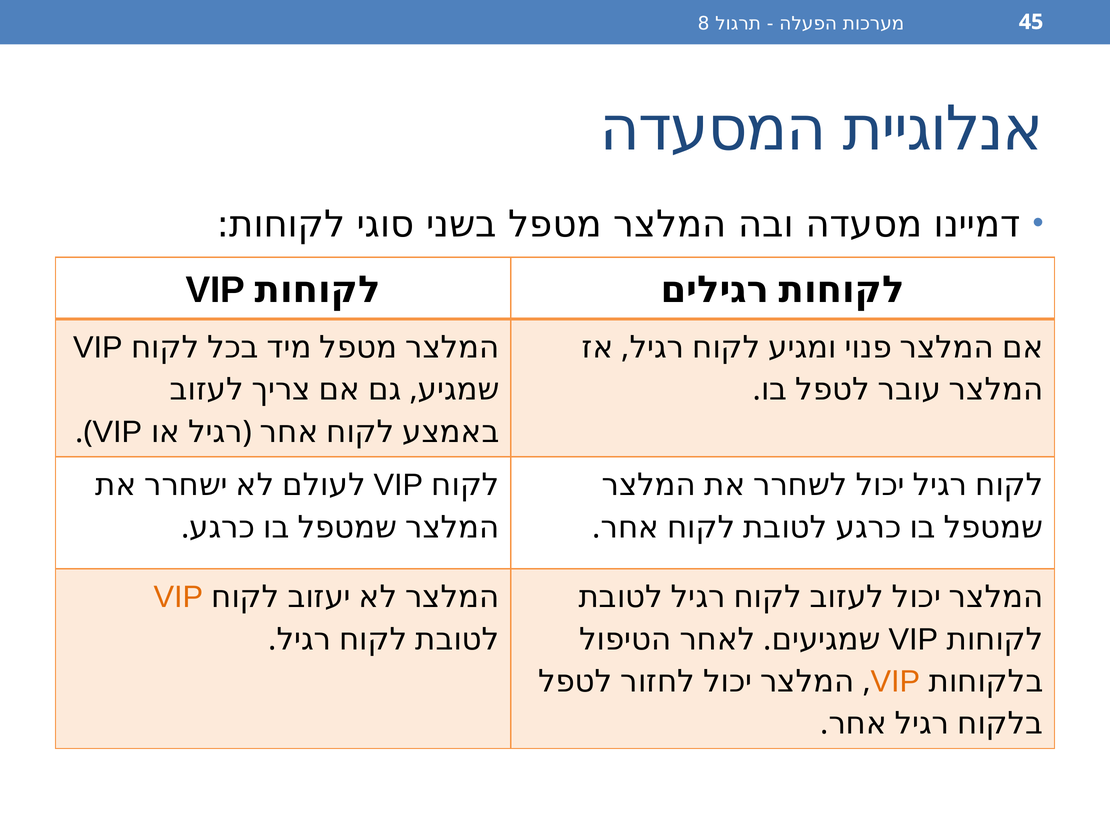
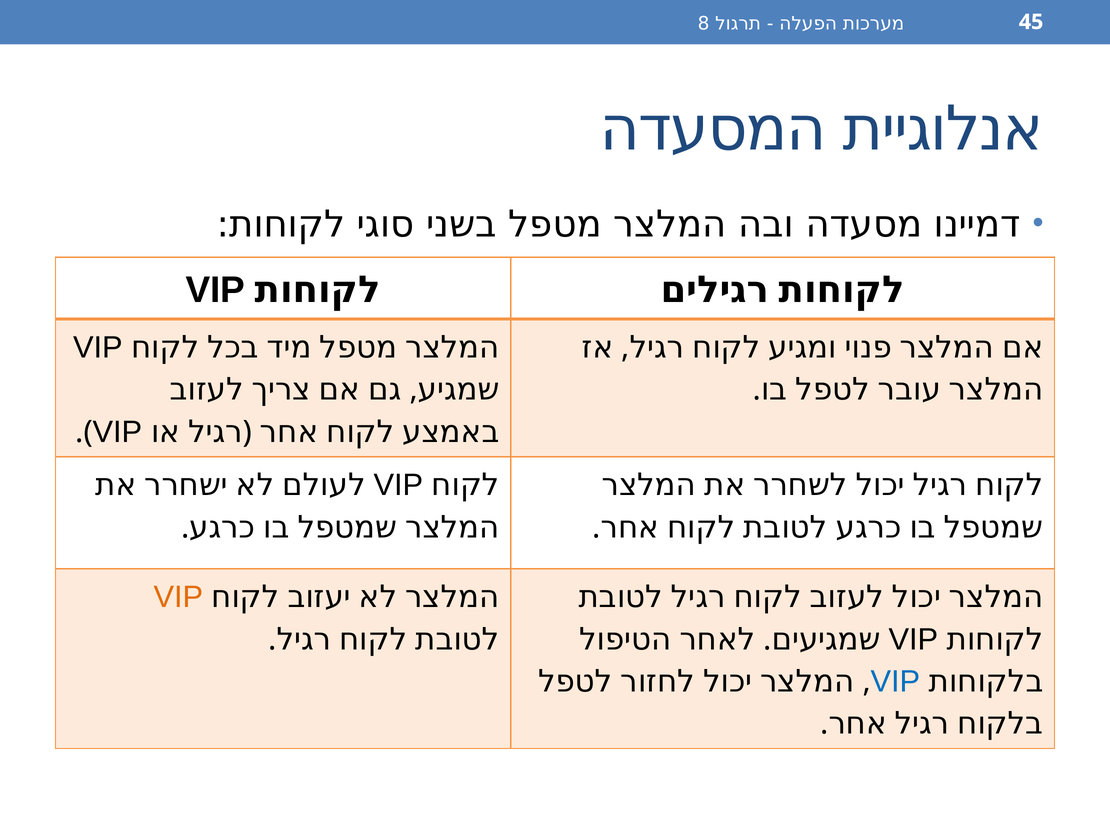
VIP colour: orange -> blue (896, 681)
